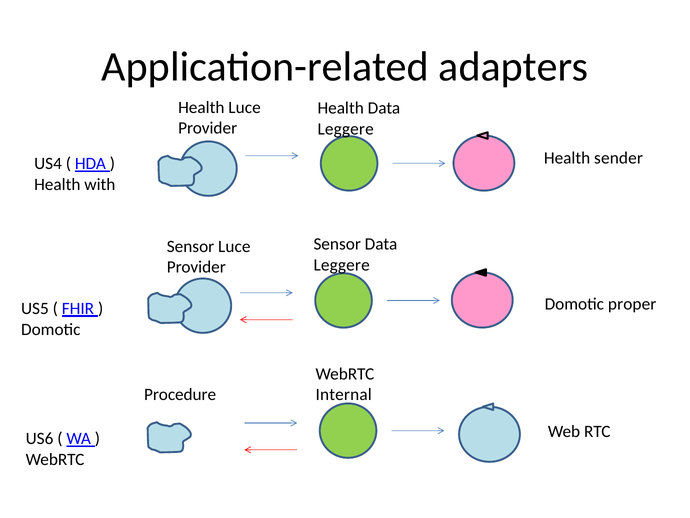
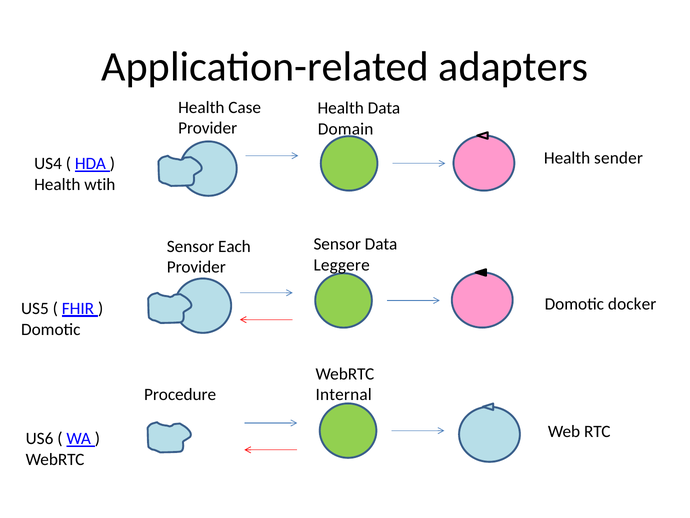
Health Luce: Luce -> Case (245, 107)
Leggere: Leggere -> Domain (346, 129)
with: with -> wtih (100, 185)
Sensor Luce: Luce -> Each (234, 246)
proper: proper -> docker (632, 304)
